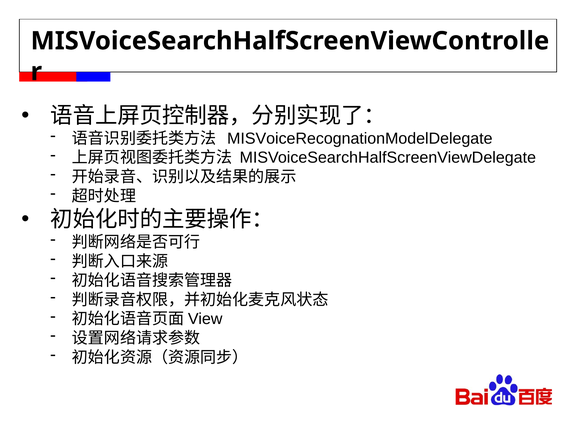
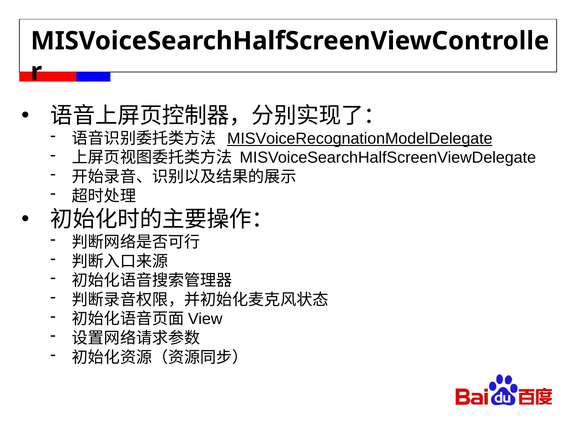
MISVoiceRecognationModelDelegate underline: none -> present (360, 138)
